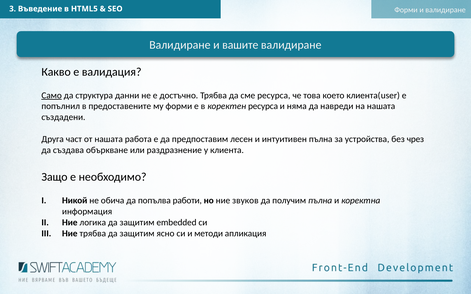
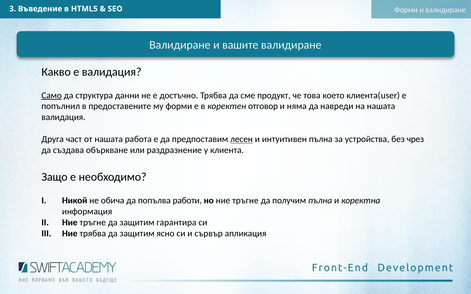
сме ресурса: ресурса -> продукт (274, 95)
коректен ресурса: ресурса -> отговор (263, 106)
създадени: създадени -> валидация (63, 117)
лесен underline: none -> present (242, 139)
но ние звуков: звуков -> тръгне (245, 201)
логика: логика -> тръгне (93, 223)
embedded: embedded -> гарантира (176, 223)
методи: методи -> сървър (209, 234)
